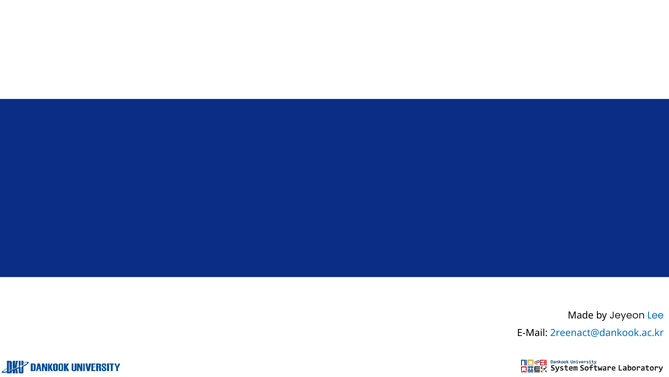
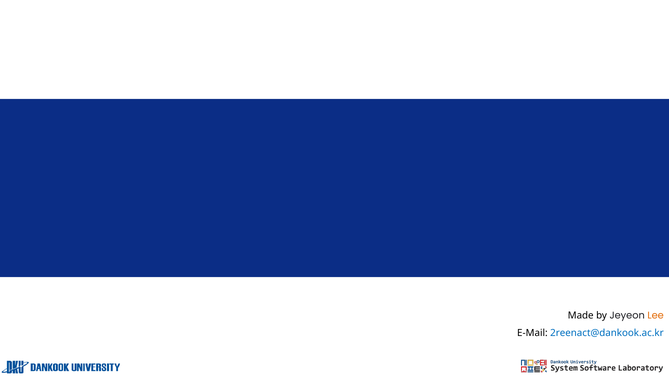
Lee colour: blue -> orange (656, 315)
